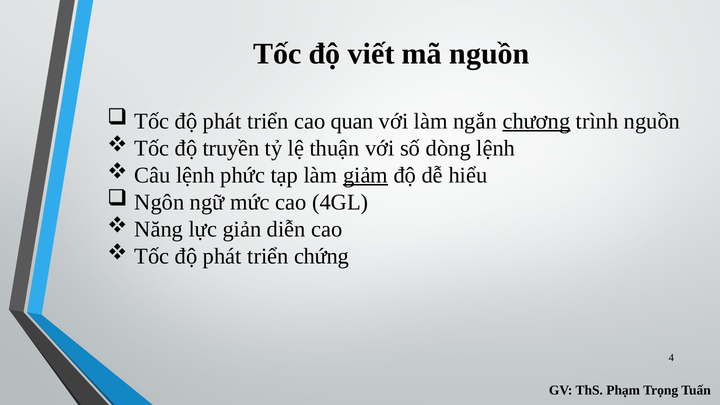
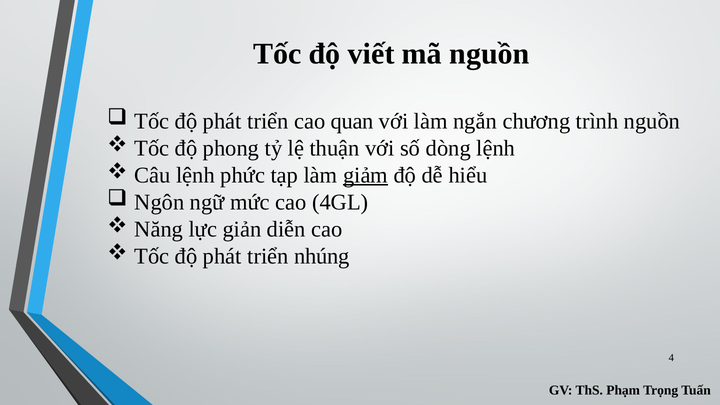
chương underline: present -> none (536, 121)
truyền: truyền -> phong (231, 148)
chứng: chứng -> nhúng (322, 256)
